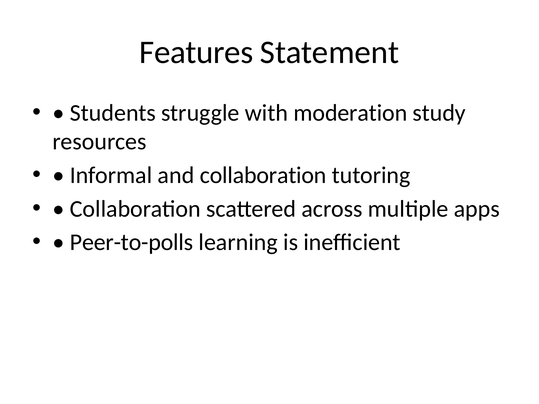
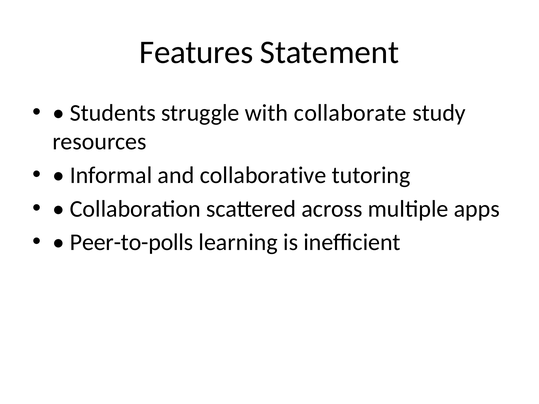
moderation: moderation -> collaborate (350, 113)
and collaboration: collaboration -> collaborative (263, 175)
